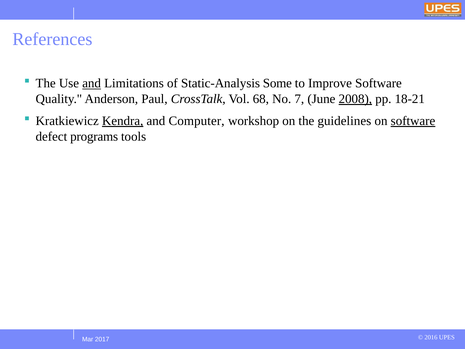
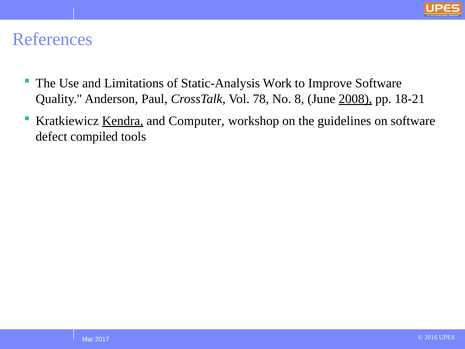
and underline: present -> none (92, 83)
Some: Some -> Work (277, 83)
68: 68 -> 78 (261, 99)
7: 7 -> 8 (299, 99)
software underline: present -> none (413, 121)
programs: programs -> compiled (94, 136)
